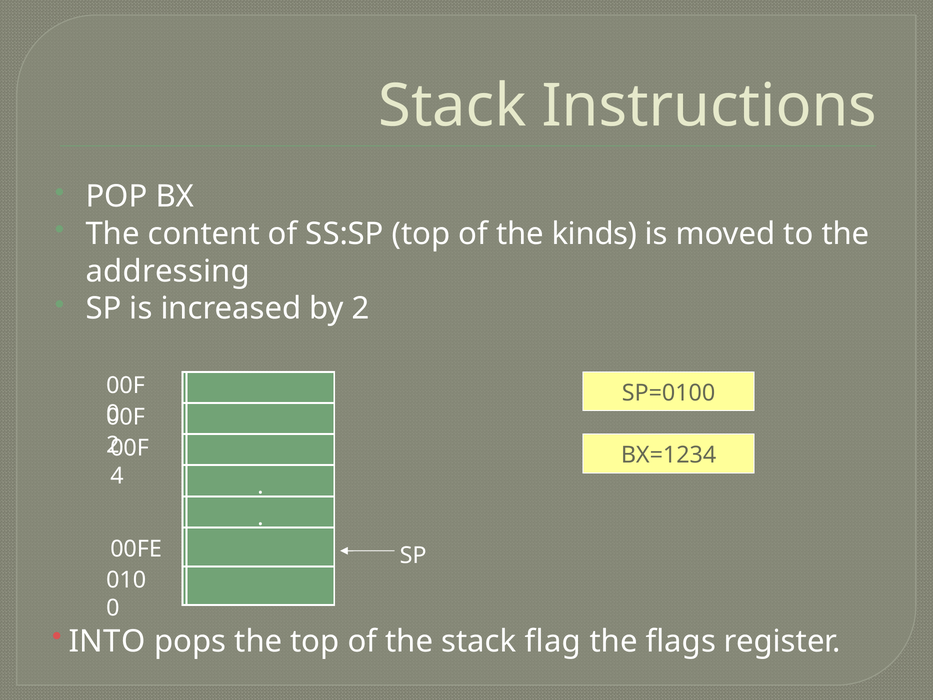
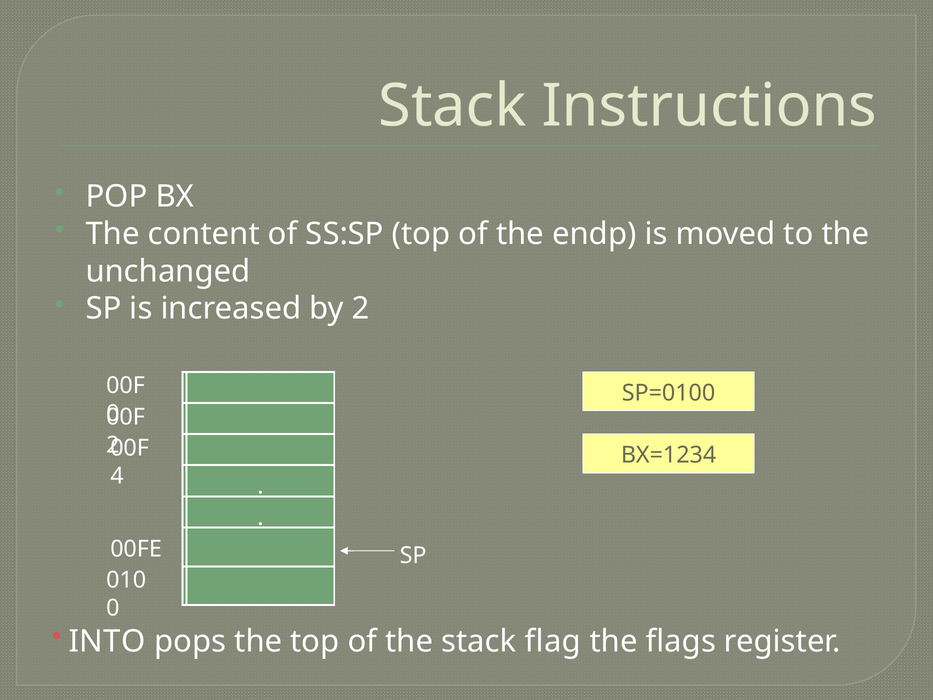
kinds: kinds -> endp (594, 234)
addressing: addressing -> unchanged (168, 271)
